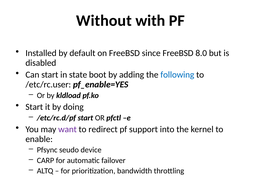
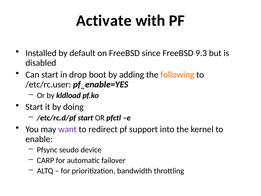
Without: Without -> Activate (104, 21)
8.0: 8.0 -> 9.3 (201, 53)
state: state -> drop (78, 75)
following colour: blue -> orange (177, 75)
